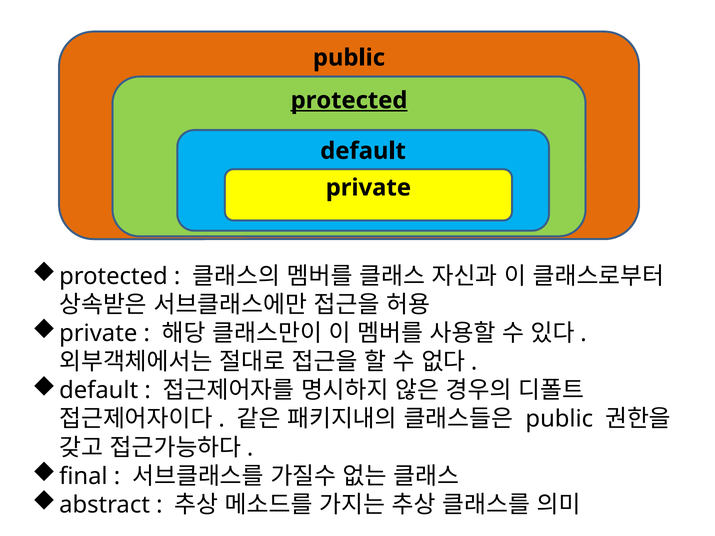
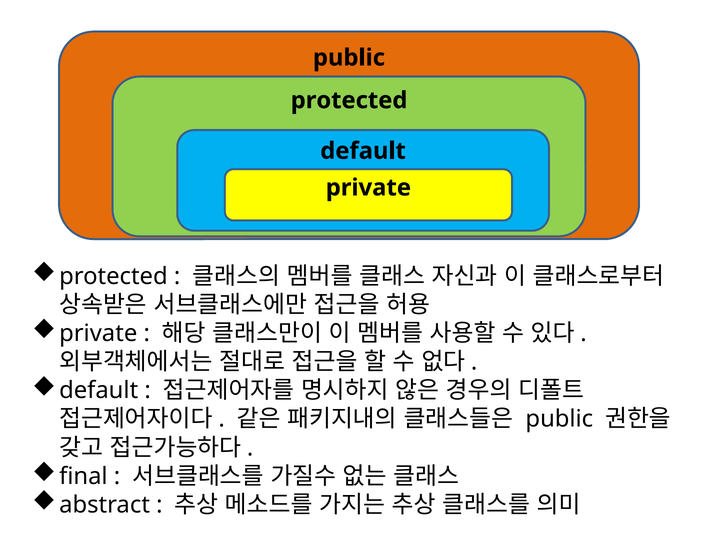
protected underline: present -> none (349, 100)
